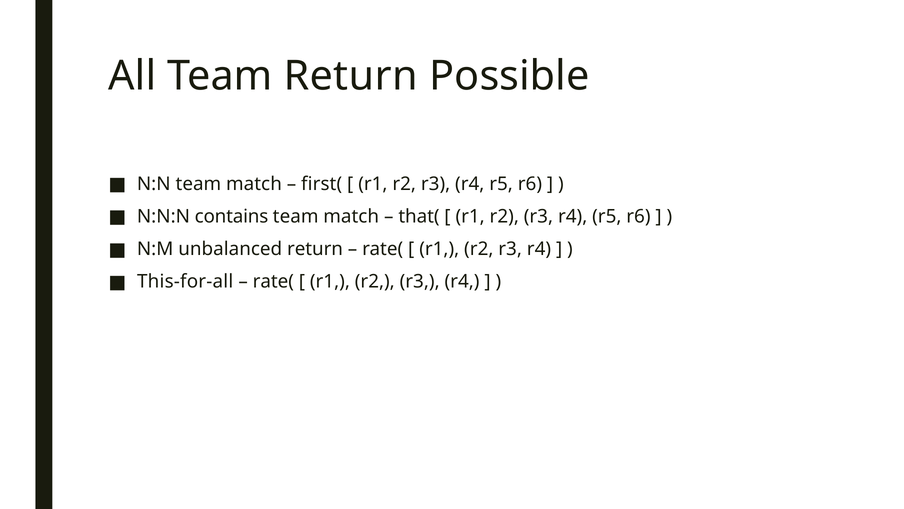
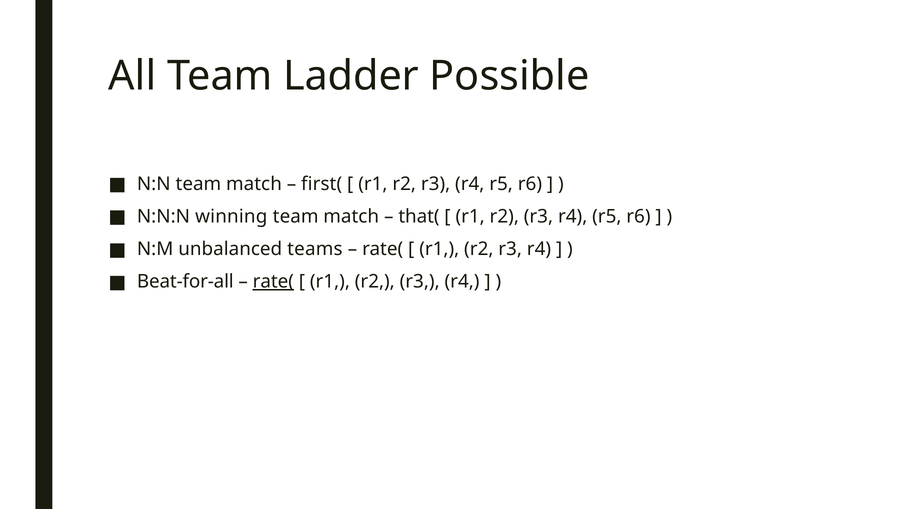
Team Return: Return -> Ladder (351, 76)
contains: contains -> winning (231, 216)
unbalanced return: return -> teams (315, 249)
This-for-all: This-for-all -> Beat-for-all (185, 281)
rate( underline: none -> present (273, 281)
